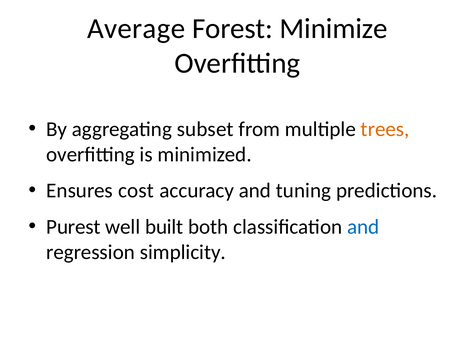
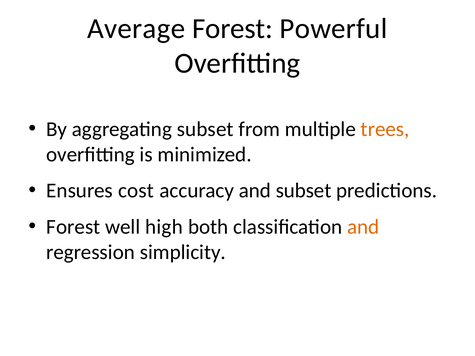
Minimize: Minimize -> Powerful (334, 29)
and tuning: tuning -> subset (304, 191)
Purest: Purest -> Forest (73, 227)
built: built -> high (164, 227)
and colour: blue -> orange (363, 227)
